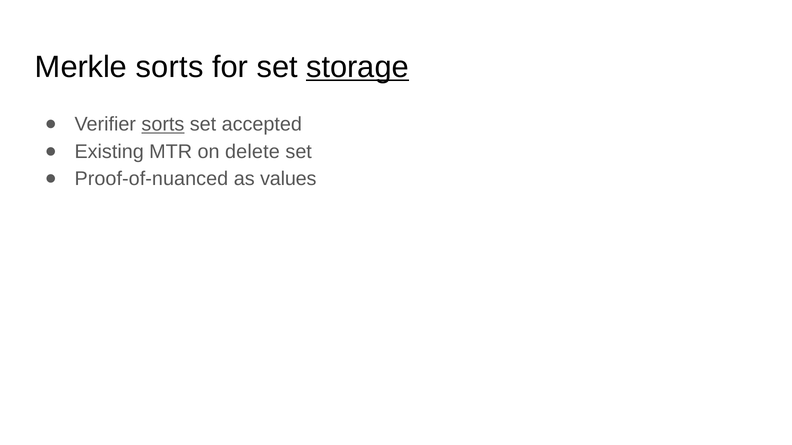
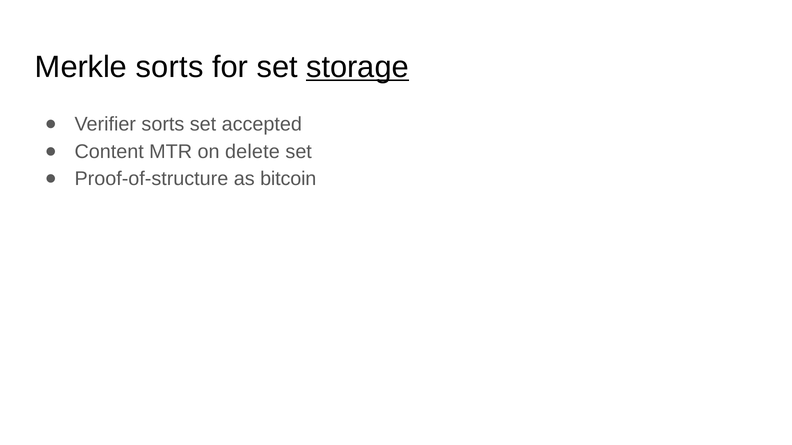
sorts underline: present -> none (163, 125)
Existing: Existing -> Content (109, 152)
Proof-of-nuanced: Proof-of-nuanced -> Proof-of-structure (151, 179)
values: values -> bitcoin (288, 179)
